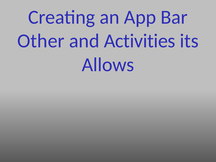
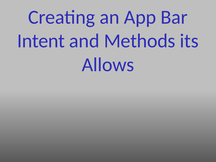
Other: Other -> Intent (41, 41)
Activities: Activities -> Methods (140, 41)
